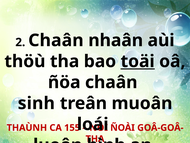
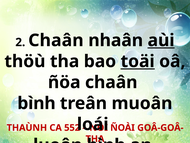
aùi underline: none -> present (161, 40)
sinh: sinh -> bình (36, 103)
155: 155 -> 552 (72, 127)
